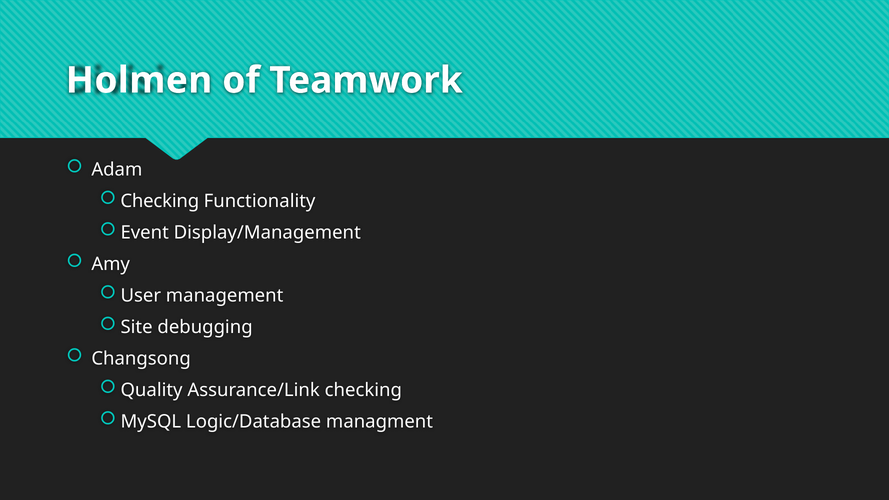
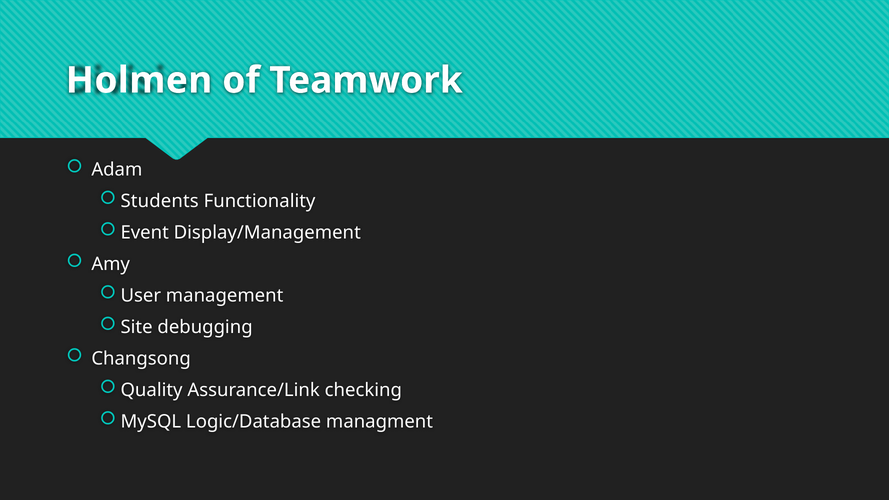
Checking: Checking -> Students (160, 201)
